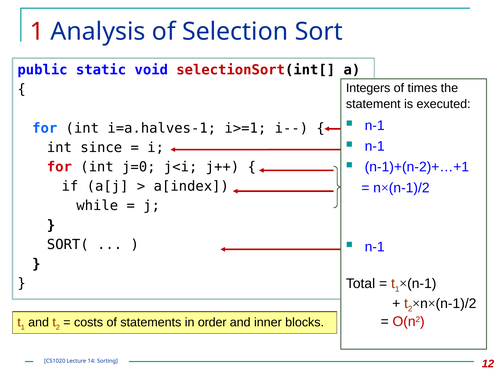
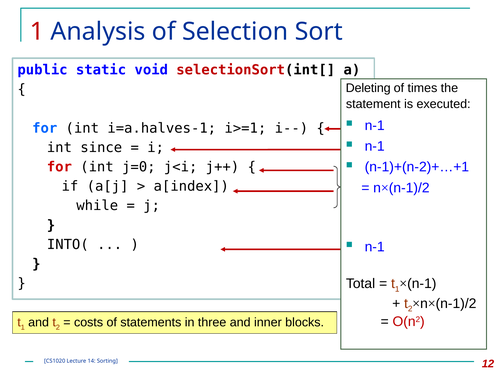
Integers: Integers -> Deleting (368, 88)
SORT(: SORT( -> INTO( (68, 245)
order: order -> three (212, 323)
